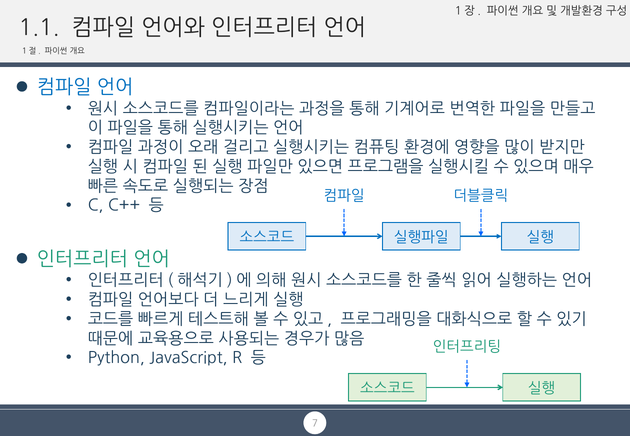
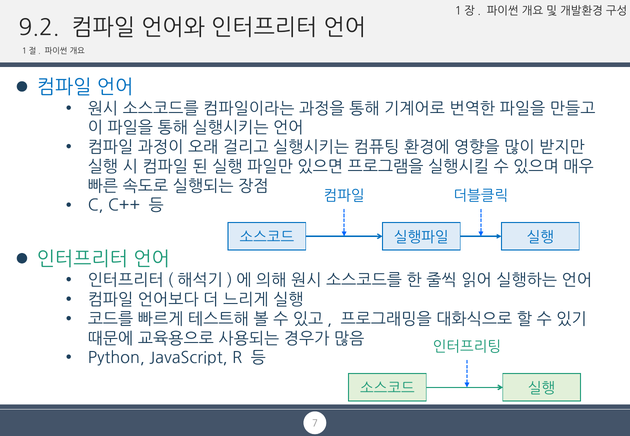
1.1: 1.1 -> 9.2 (39, 28)
